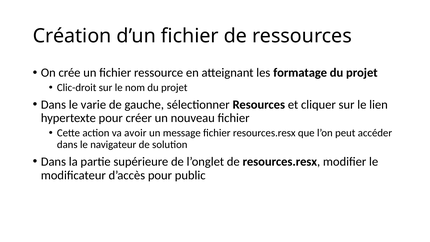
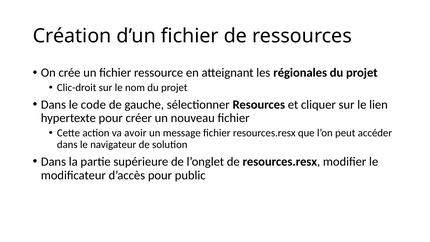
formatage: formatage -> régionales (300, 73)
varie: varie -> code (93, 105)
